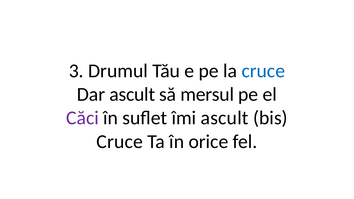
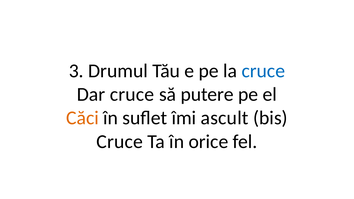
Dar ascult: ascult -> cruce (132, 94)
mersul: mersul -> putere (207, 94)
Căci colour: purple -> orange (82, 118)
